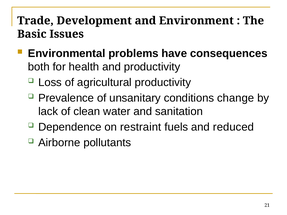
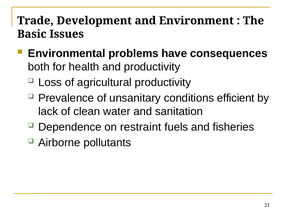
change: change -> efficient (236, 98)
reduced: reduced -> fisheries (234, 127)
